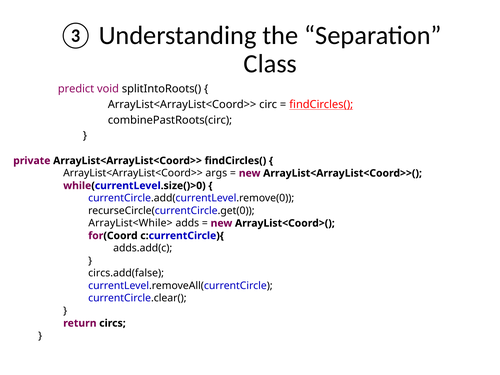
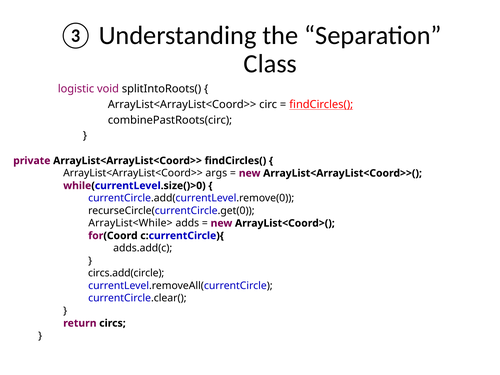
predict: predict -> logistic (76, 89)
circs.add(false: circs.add(false -> circs.add(circle (126, 273)
